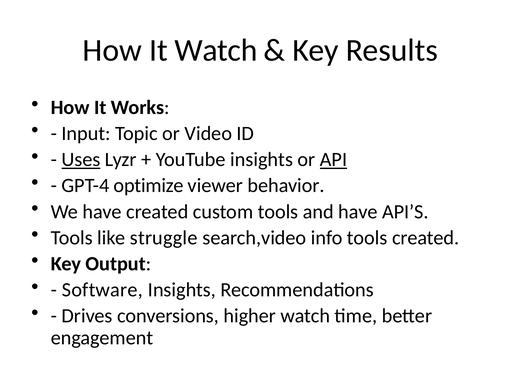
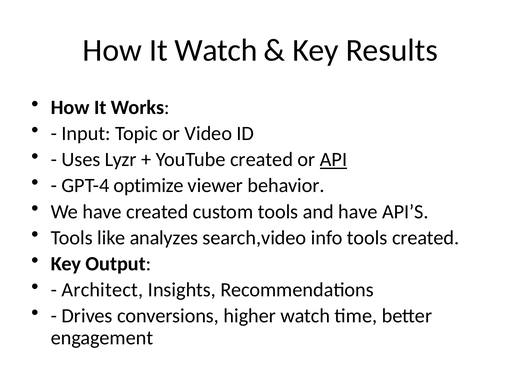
Uses underline: present -> none (81, 159)
YouTube insights: insights -> created (262, 159)
struggle: struggle -> analyzes (164, 238)
Software: Software -> Architect (102, 290)
